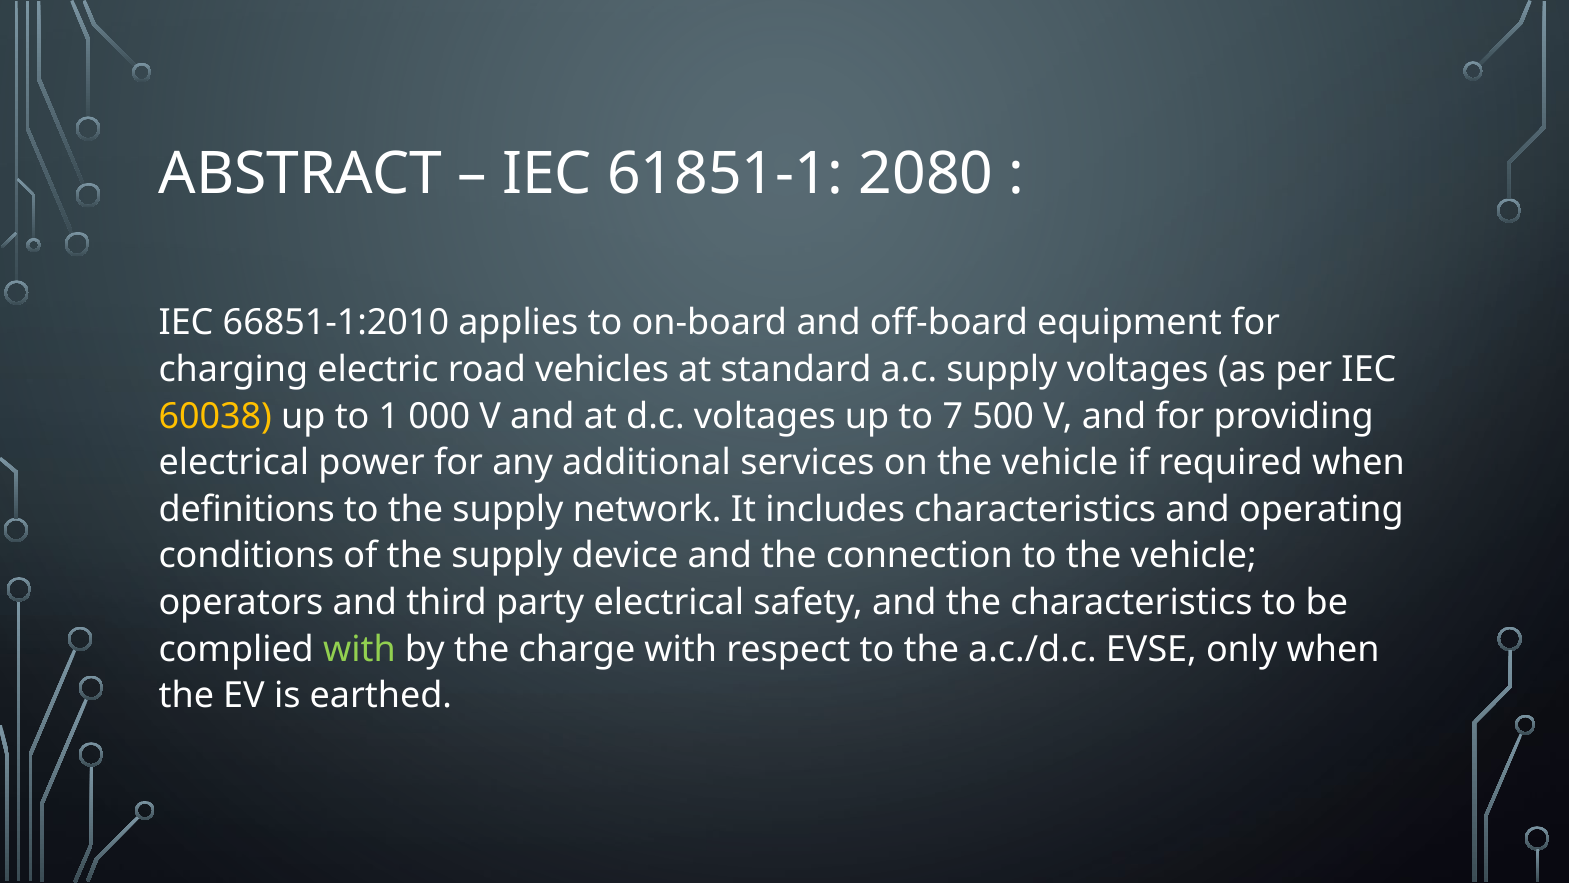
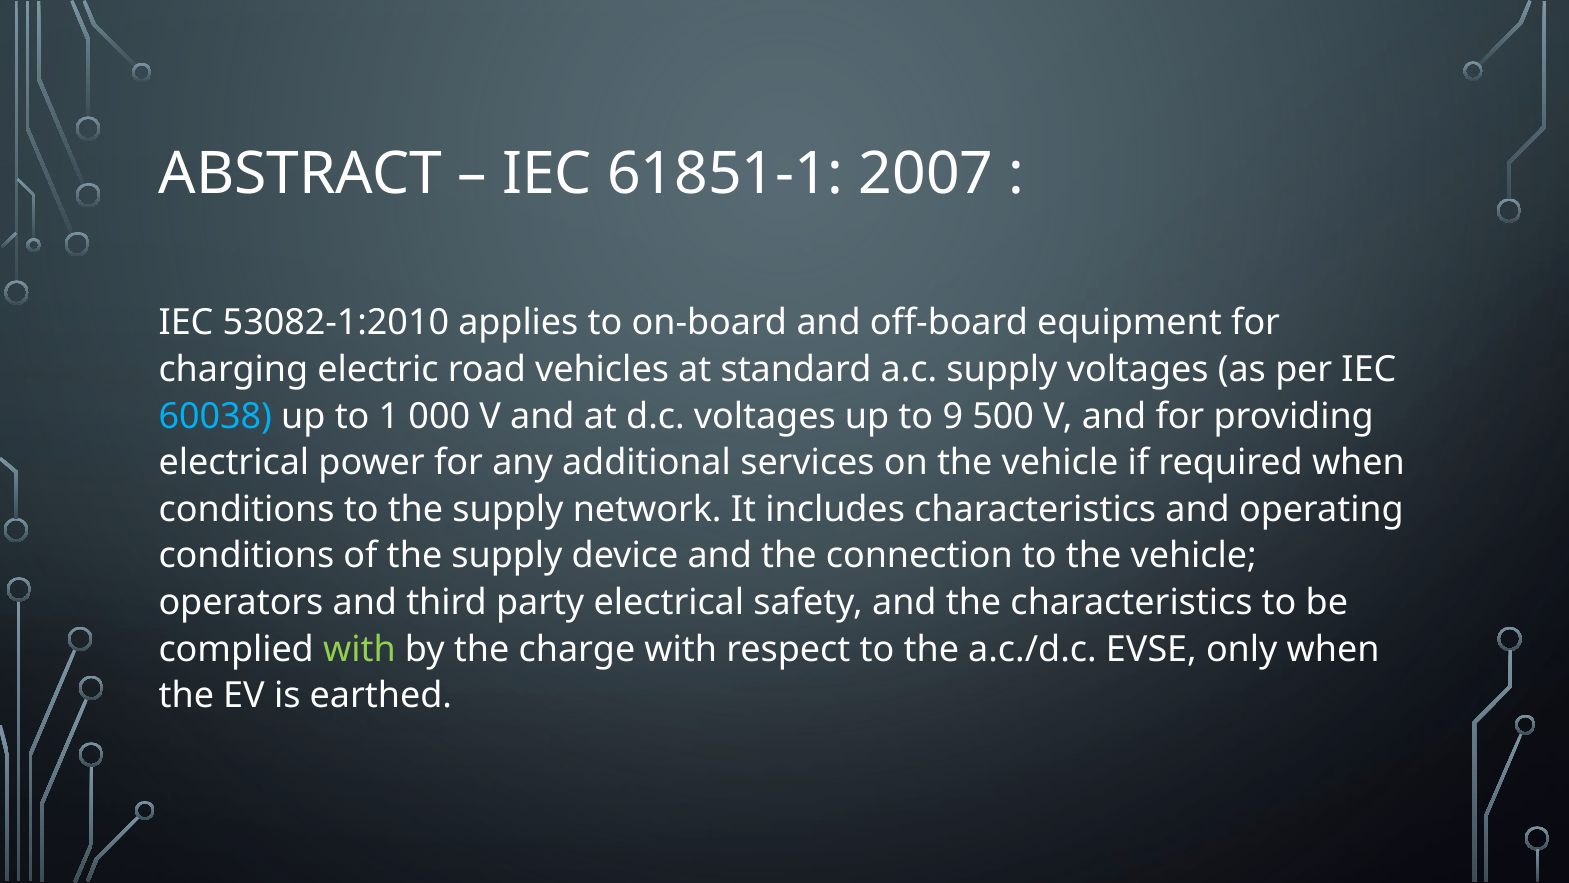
2080: 2080 -> 2007 (926, 174)
66851-1:2010: 66851-1:2010 -> 53082-1:2010 (336, 323)
60038 colour: yellow -> light blue (215, 416)
7: 7 -> 9 (953, 416)
definitions: definitions -> conditions (247, 509)
